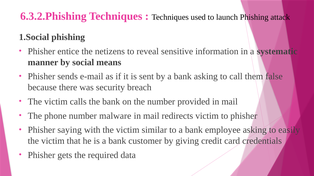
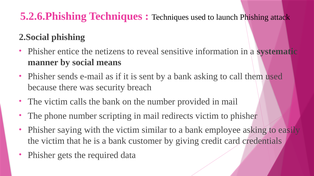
6.3.2.Phishing: 6.3.2.Phishing -> 5.2.6.Phishing (53, 16)
1.Social: 1.Social -> 2.Social (34, 37)
them false: false -> used (274, 77)
malware: malware -> scripting (115, 116)
